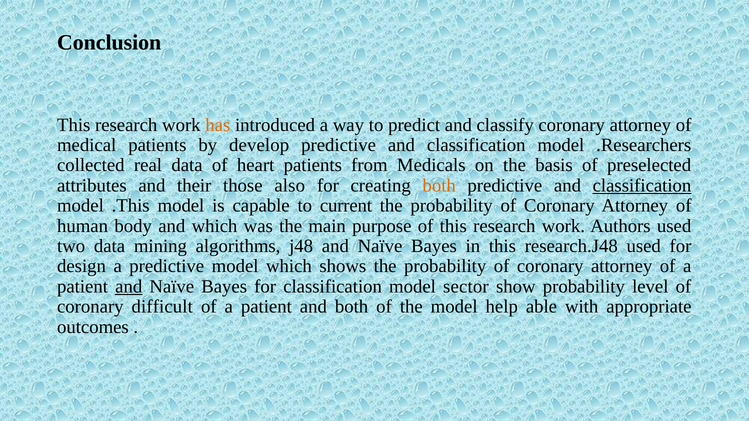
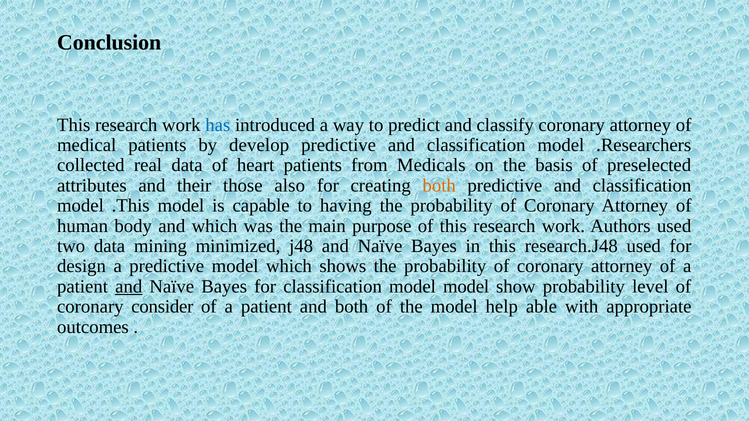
has colour: orange -> blue (218, 125)
classification underline: present -> none (642, 186)
current: current -> having (346, 206)
algorithms: algorithms -> minimized (238, 246)
model sector: sector -> model (466, 287)
difficult: difficult -> consider (162, 307)
